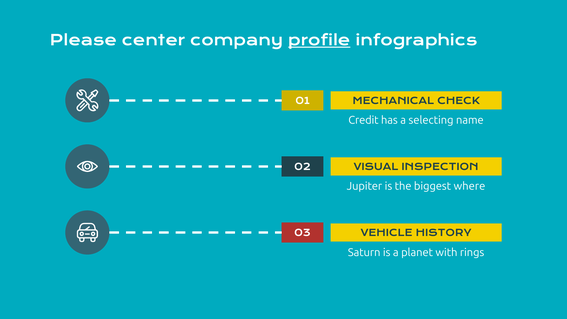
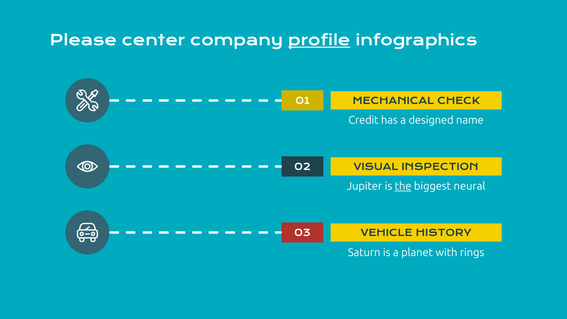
selecting: selecting -> designed (431, 120)
the underline: none -> present (403, 186)
where: where -> neural (469, 186)
